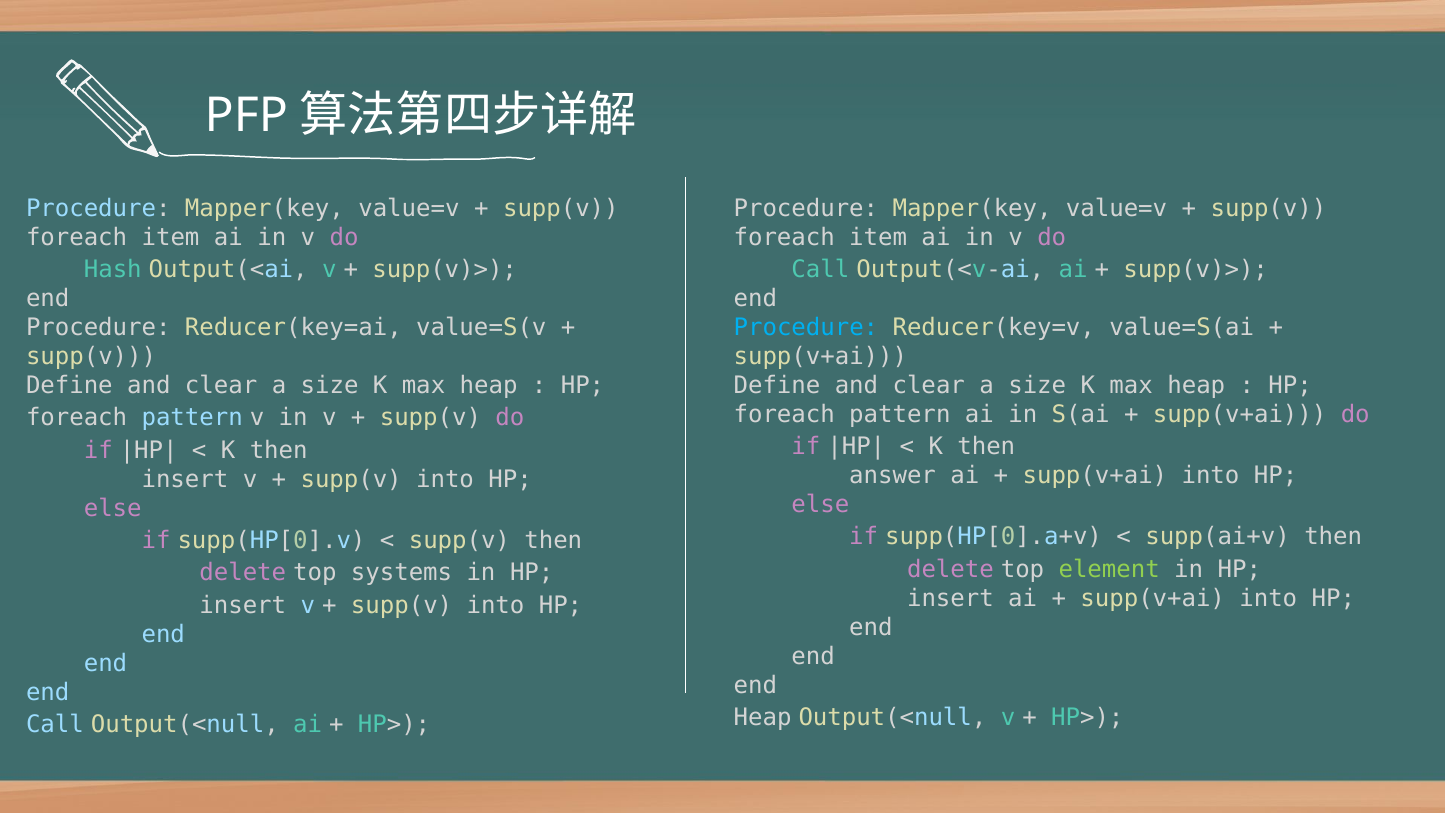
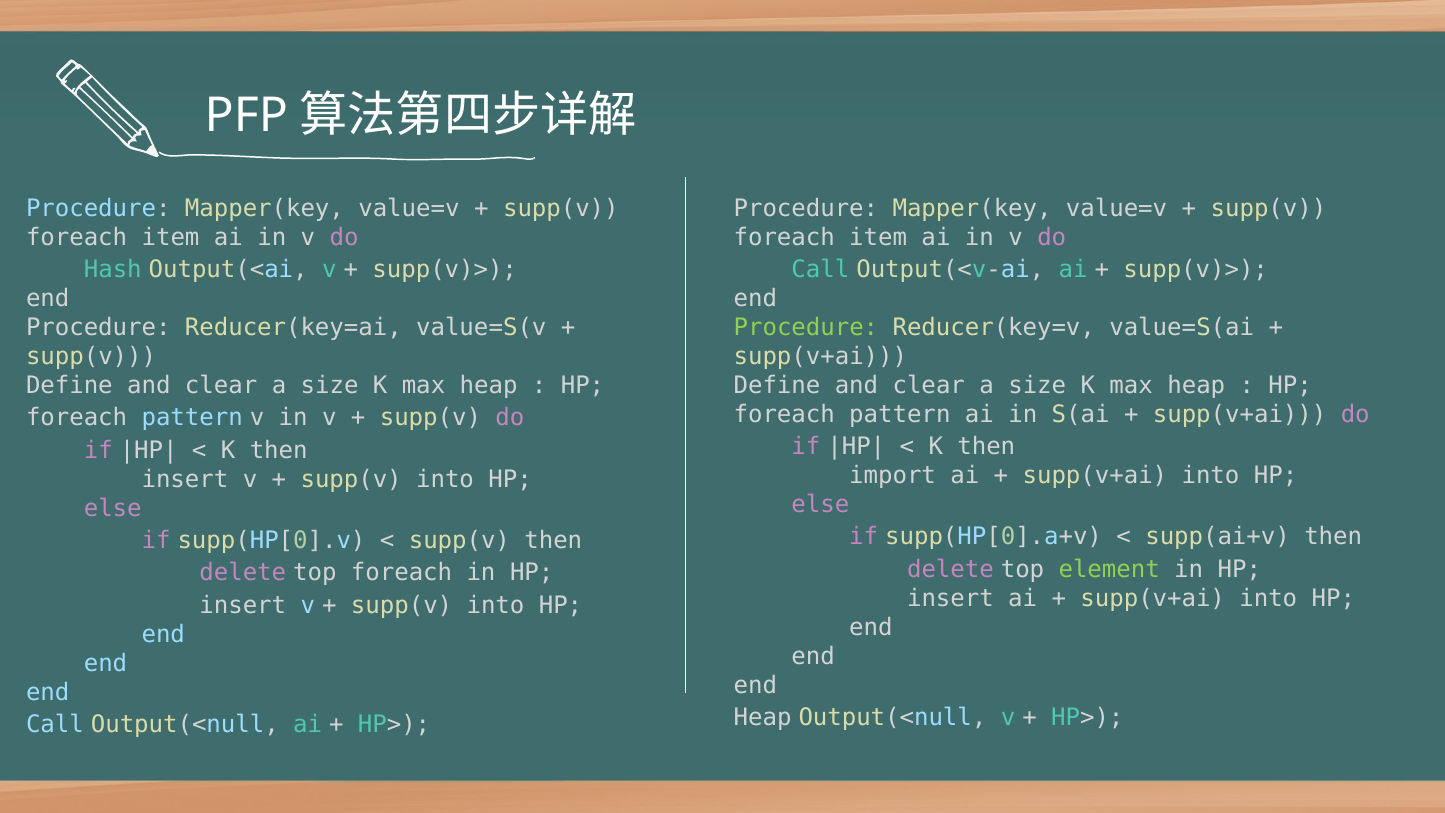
Procedure colour: light blue -> light green (806, 328)
answer: answer -> import (893, 476)
top systems: systems -> foreach (402, 573)
